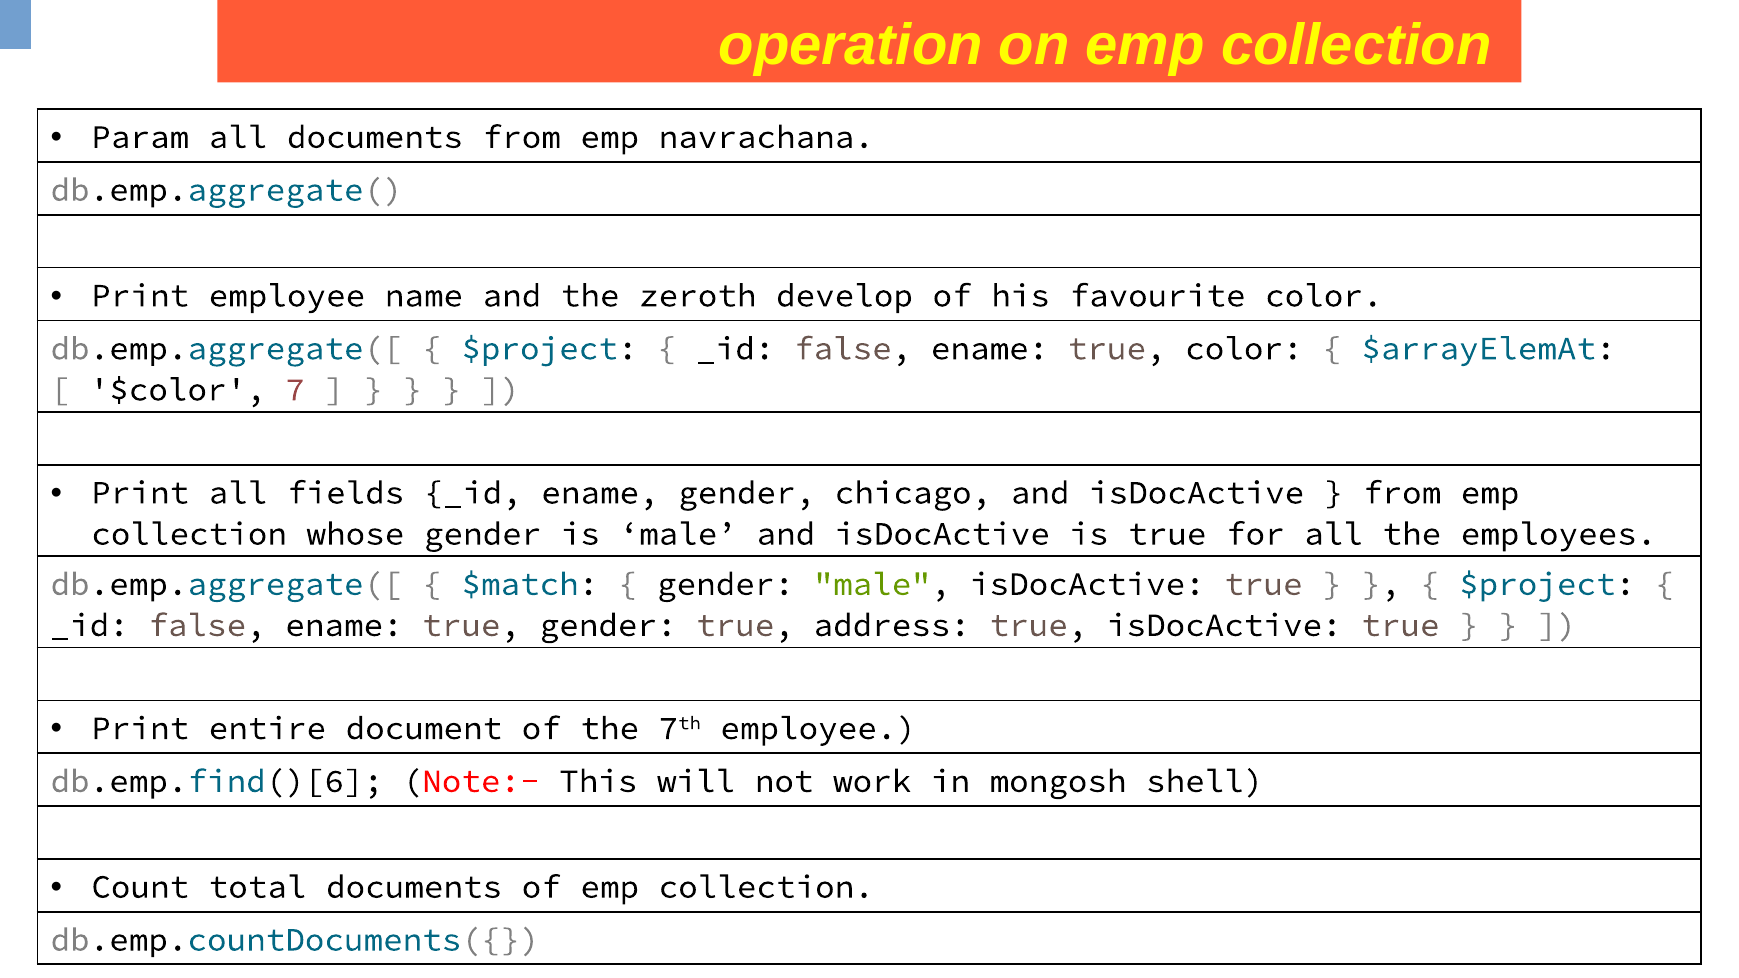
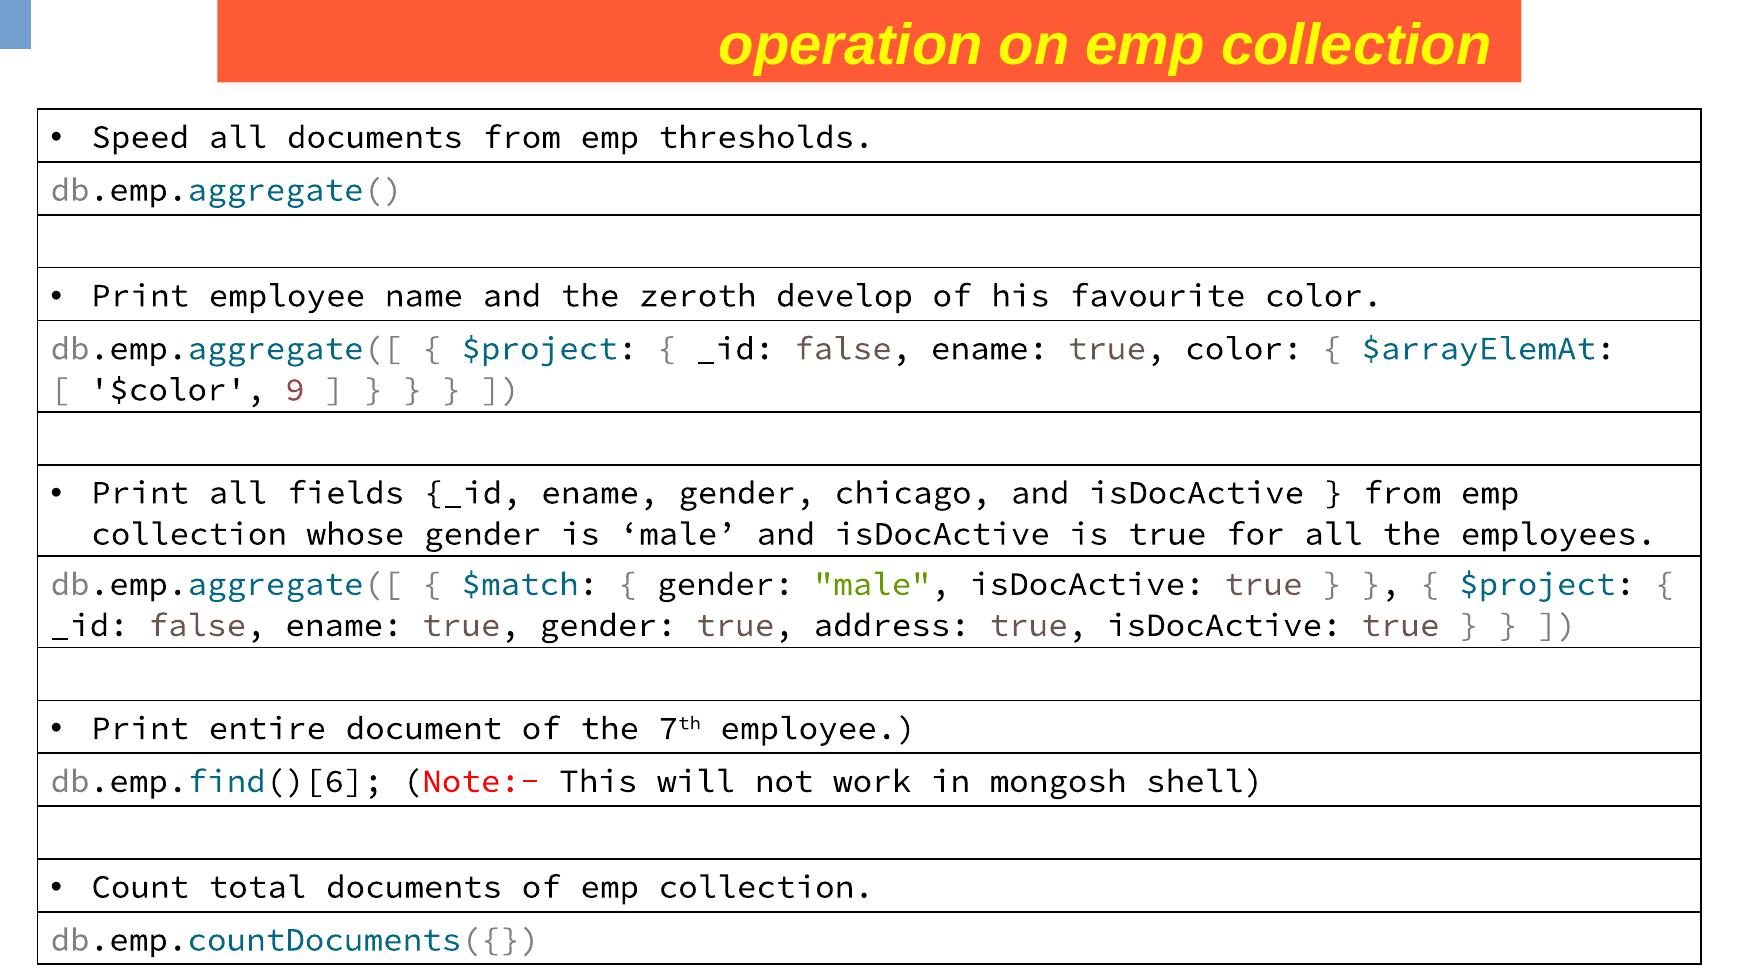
Param: Param -> Speed (140, 137)
navrachana: navrachana -> thresholds (766, 137)
7: 7 -> 9 (295, 390)
